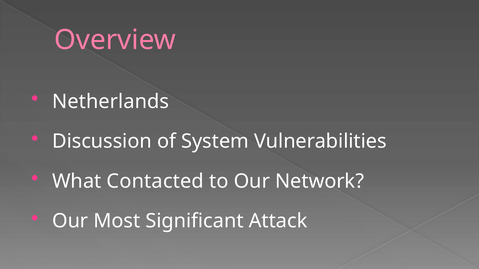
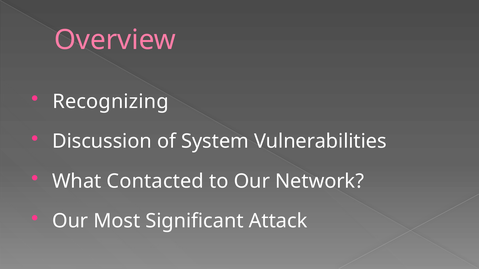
Netherlands: Netherlands -> Recognizing (111, 102)
